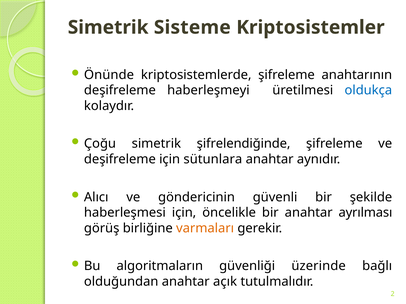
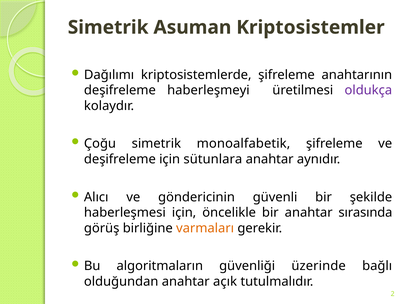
Sisteme: Sisteme -> Asuman (192, 27)
Önünde: Önünde -> Dağılımı (109, 75)
oldukça colour: blue -> purple (368, 91)
şifrelendiğinde: şifrelendiğinde -> monoalfabetik (243, 144)
ayrılması: ayrılması -> sırasında (365, 213)
